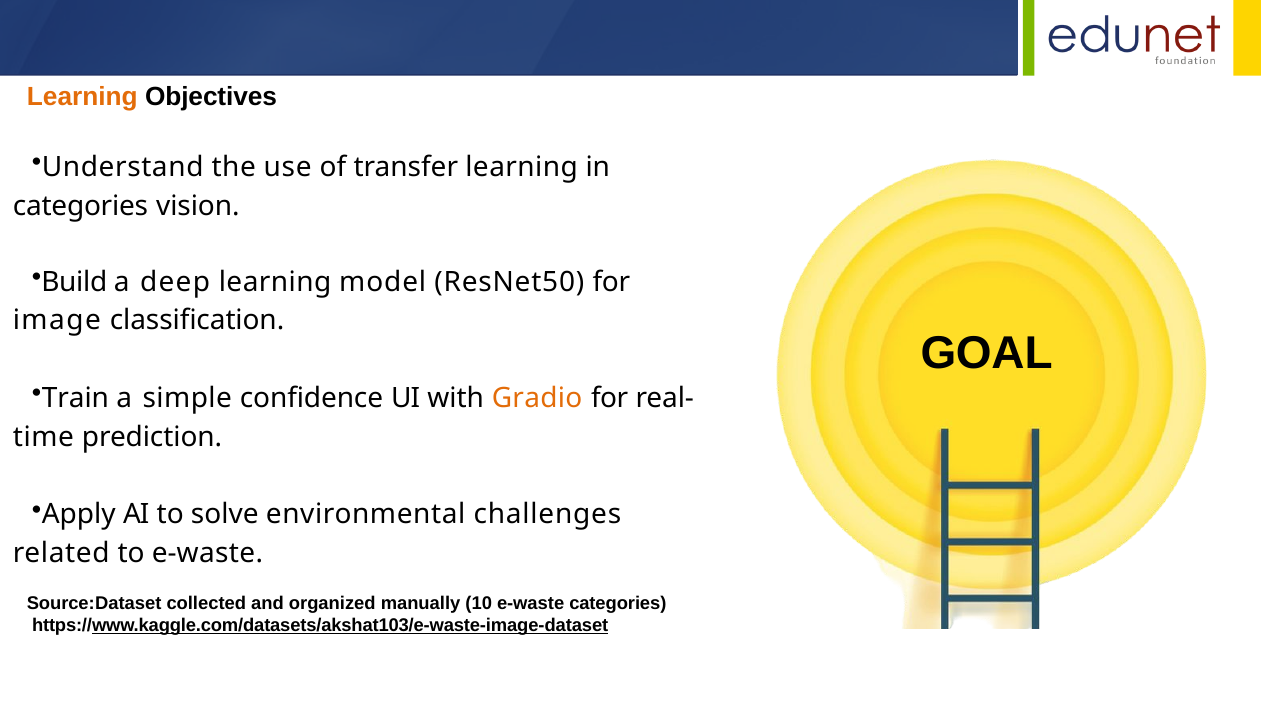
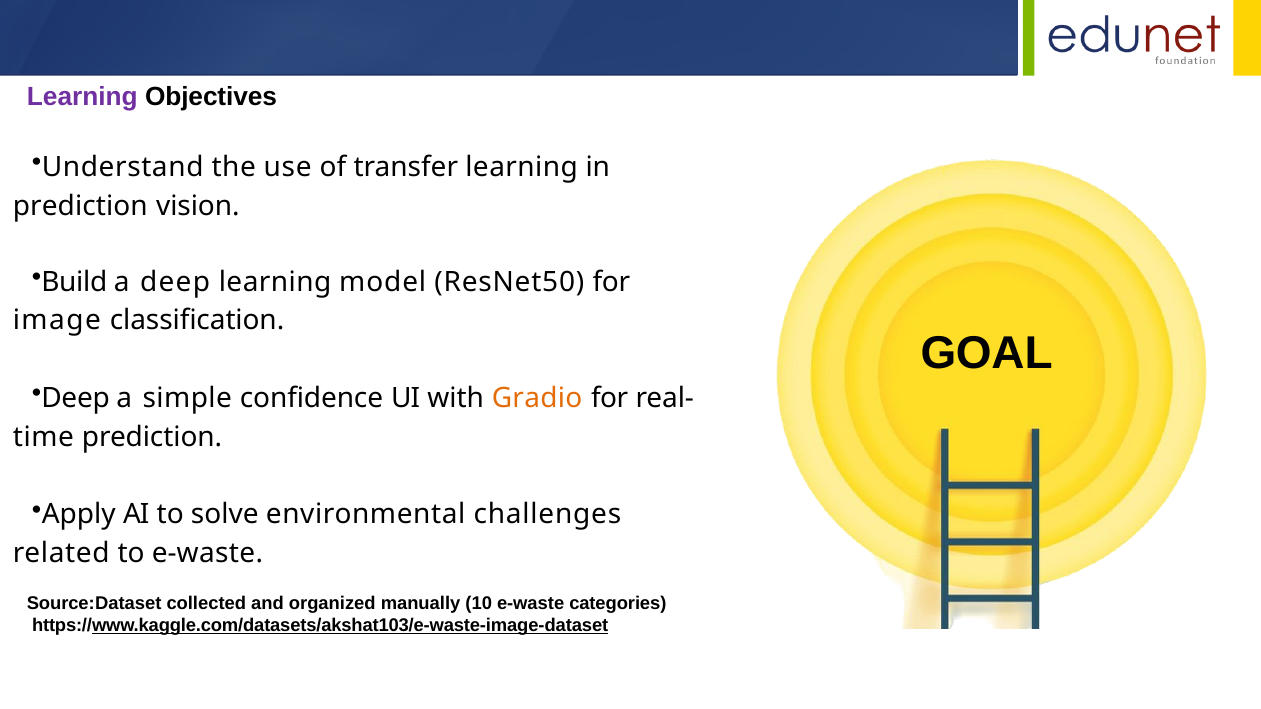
Learning colour: orange -> purple (82, 97)
categories: categories -> prediction (80, 206)
Train: Train -> Deep (76, 398)
